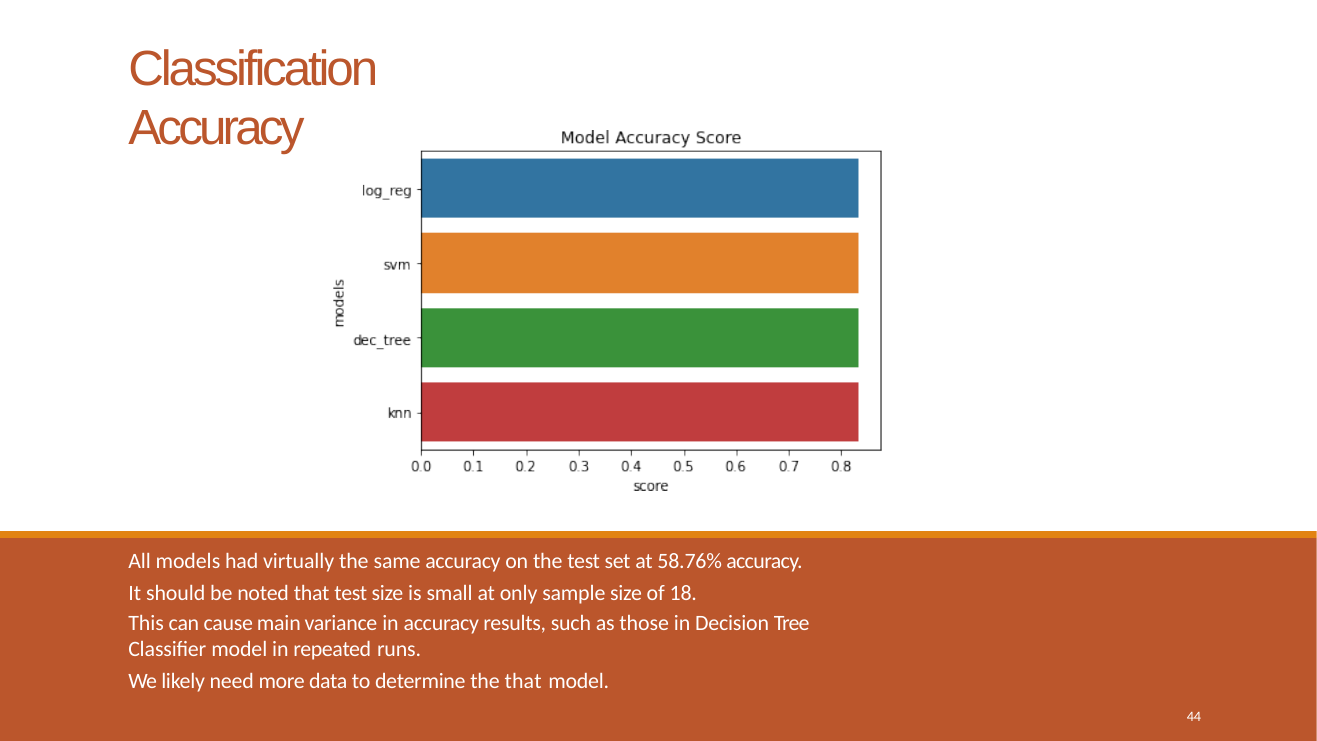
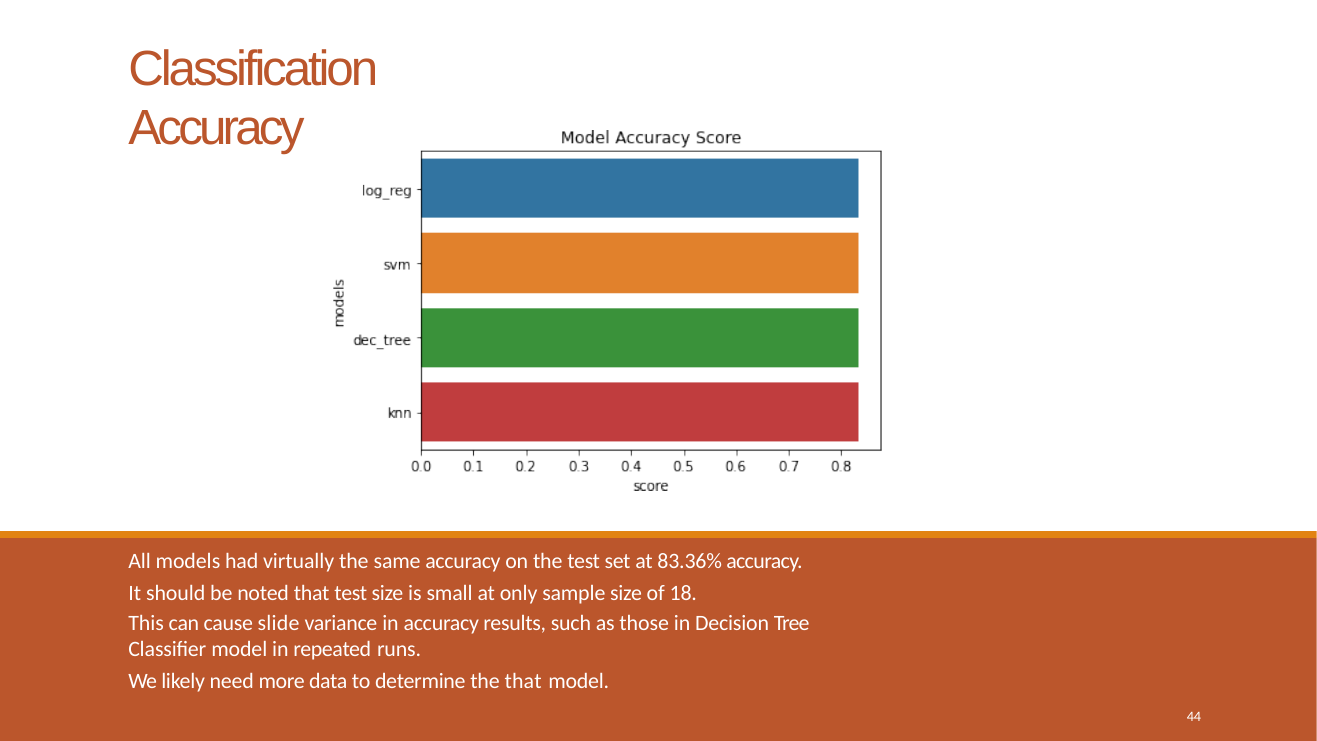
58.76%: 58.76% -> 83.36% (690, 561)
main: main -> slide (279, 623)
